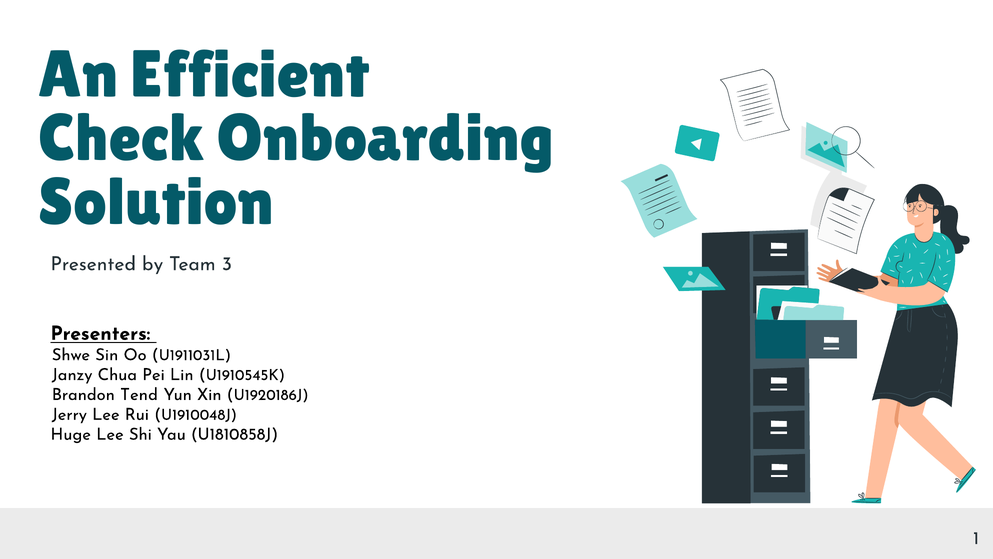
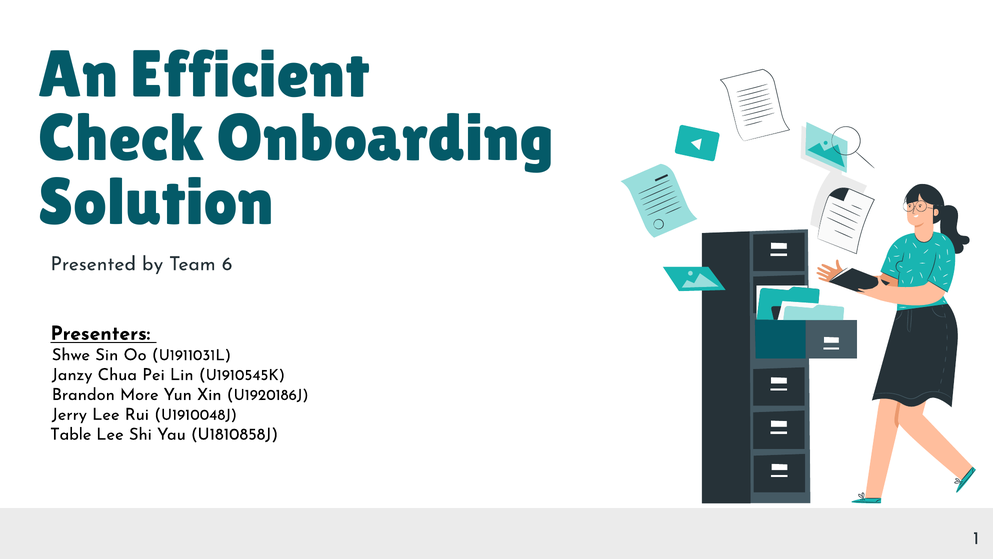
3: 3 -> 6 (227, 264)
Tend: Tend -> More (139, 394)
Huge: Huge -> Table (71, 434)
